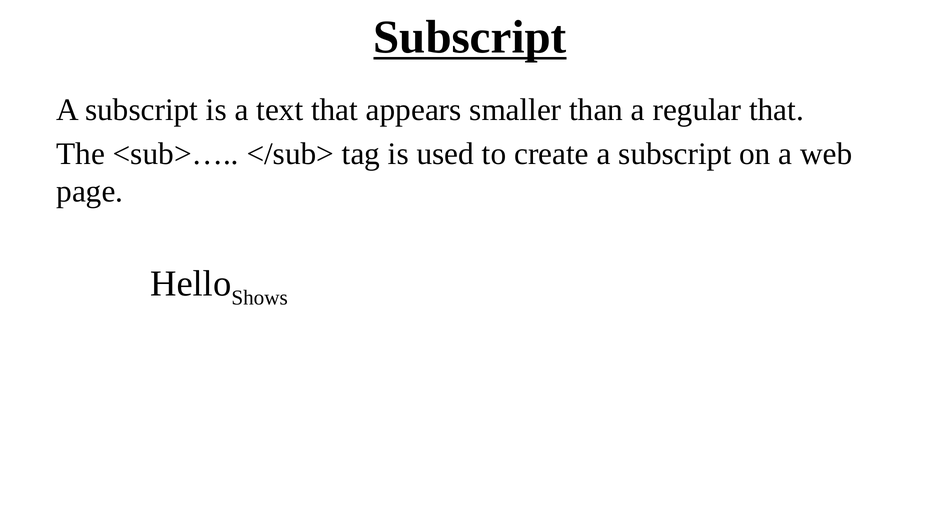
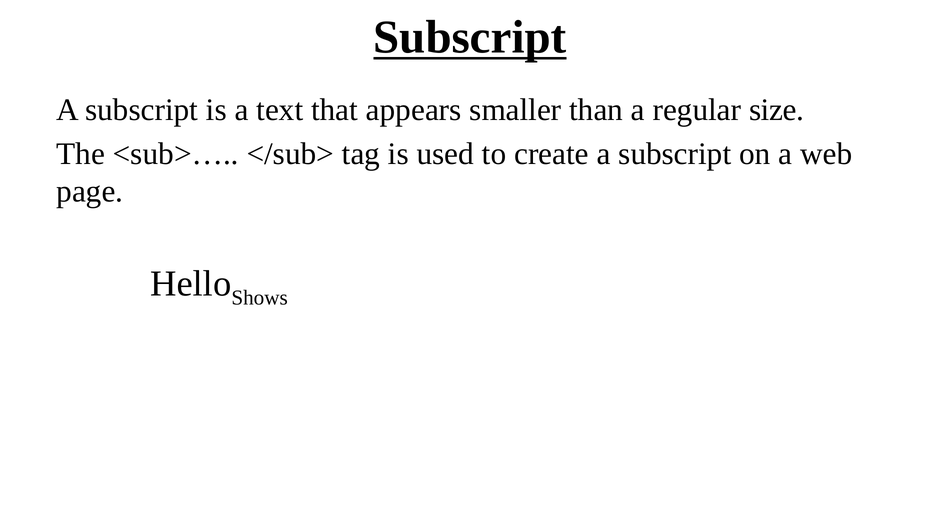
regular that: that -> size (777, 110)
